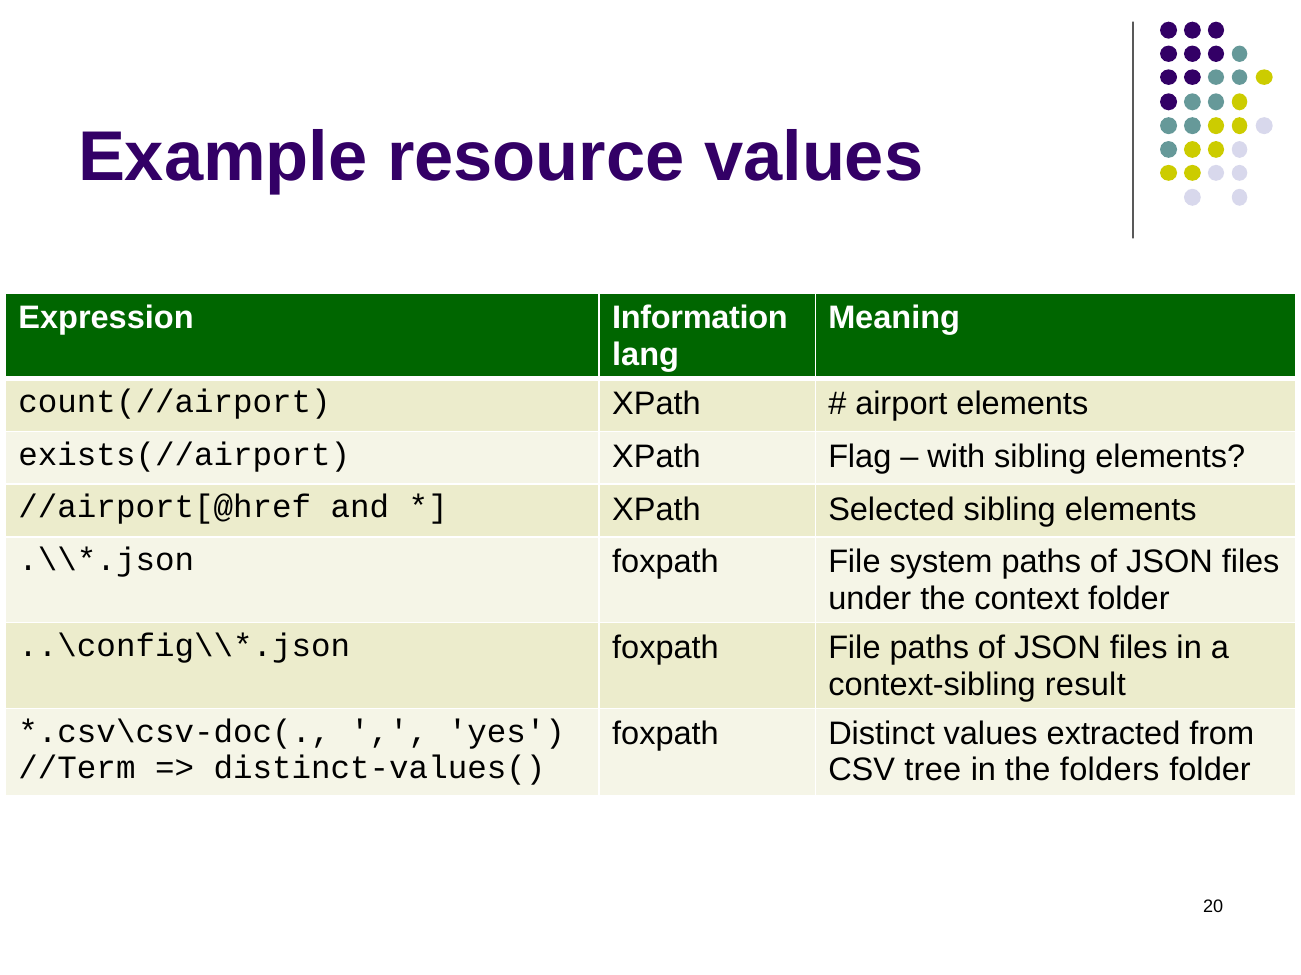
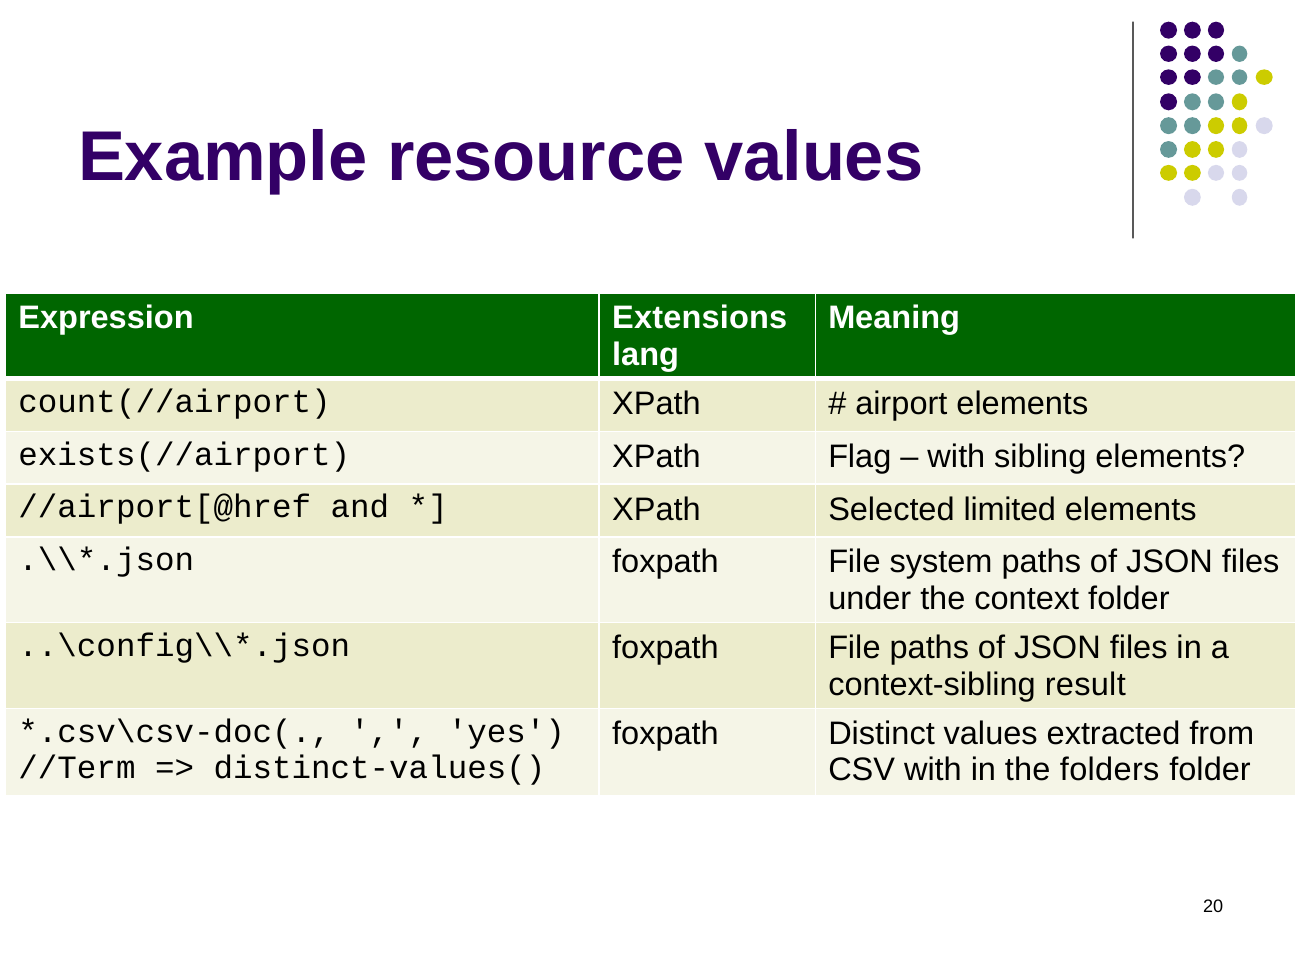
Information: Information -> Extensions (700, 318)
Selected sibling: sibling -> limited (1010, 510)
CSV tree: tree -> with (933, 771)
